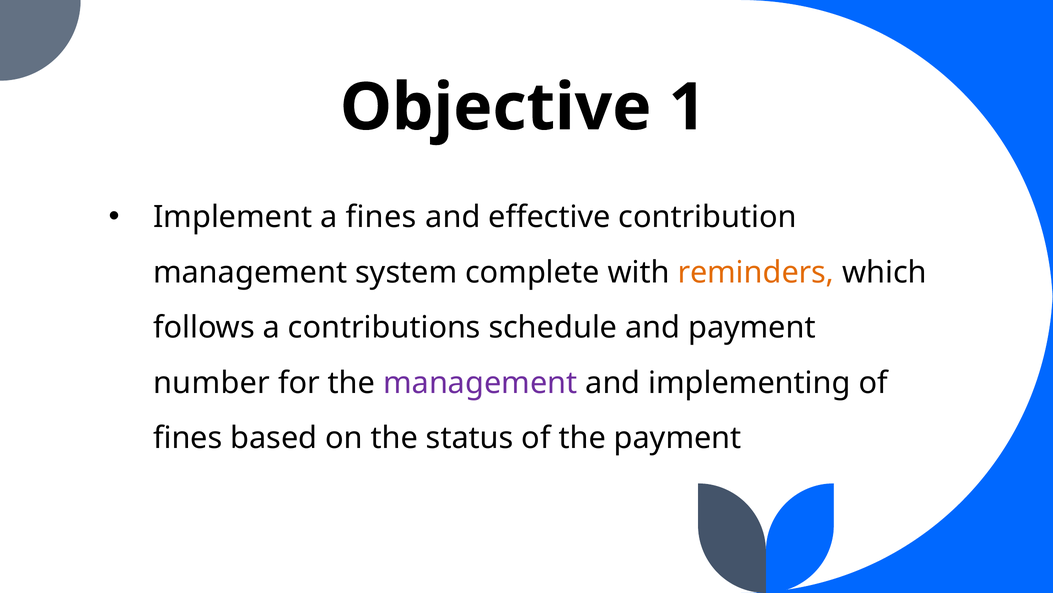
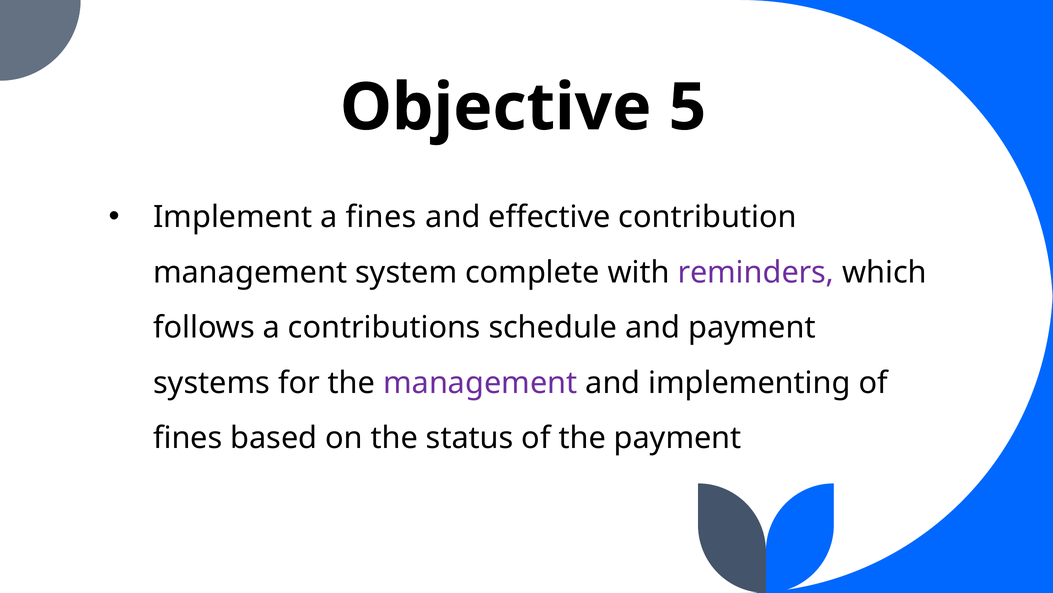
1: 1 -> 5 (687, 107)
reminders colour: orange -> purple (756, 272)
number: number -> systems (212, 383)
